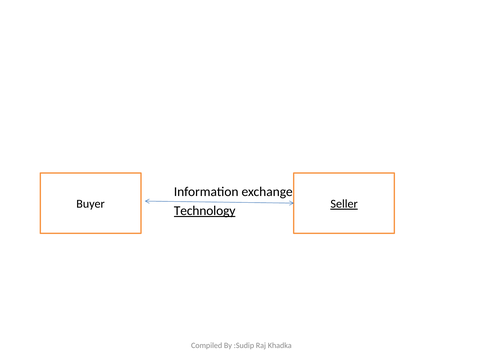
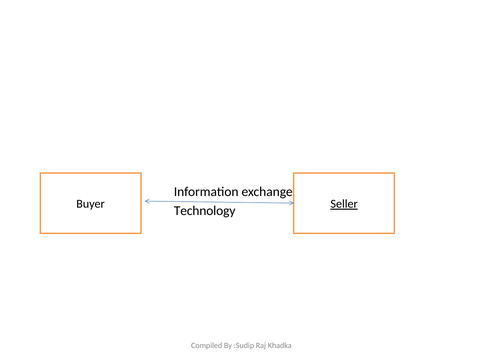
Technology underline: present -> none (205, 211)
